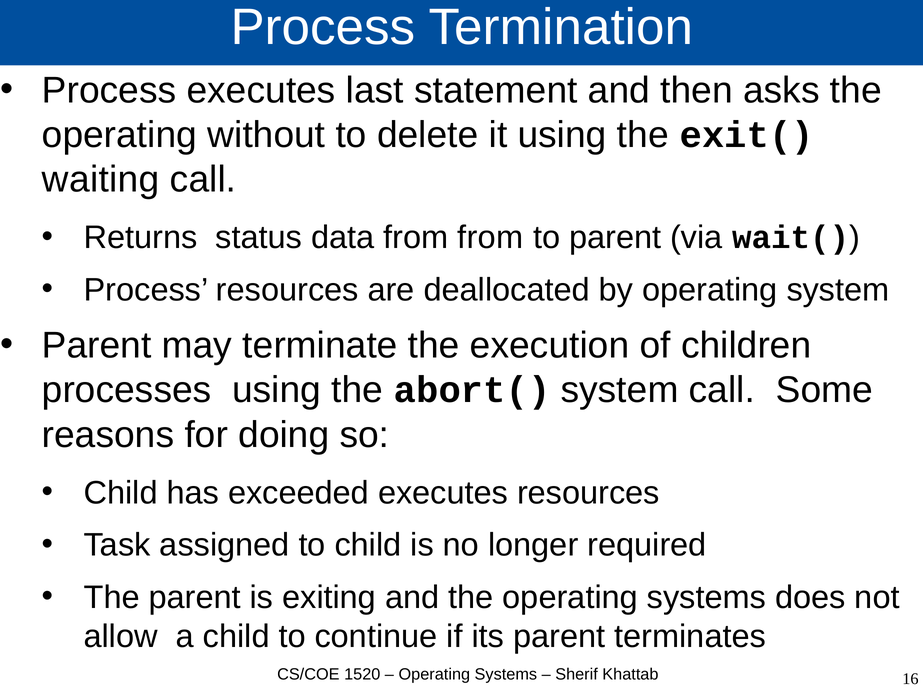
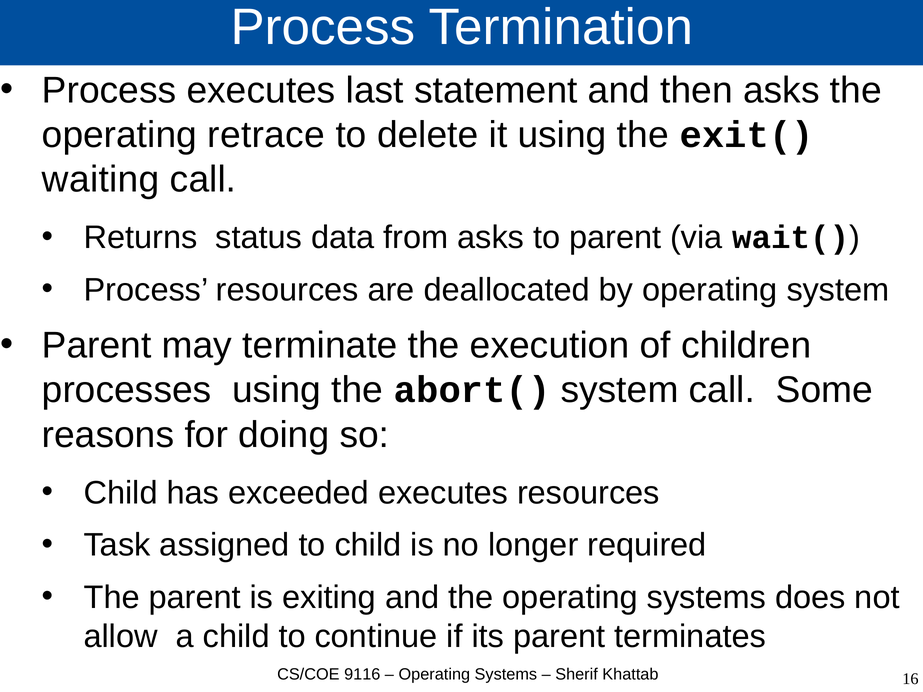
without: without -> retrace (266, 135)
from from: from -> asks (491, 238)
1520: 1520 -> 9116 (362, 674)
